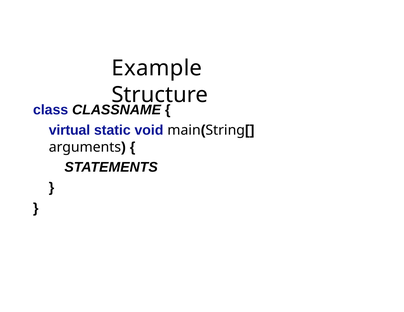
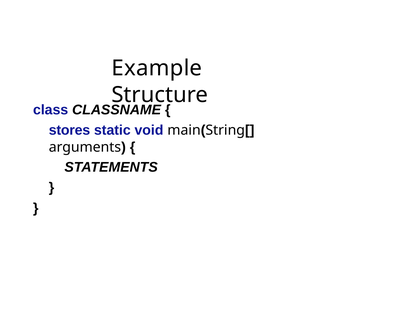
virtual: virtual -> stores (69, 130)
